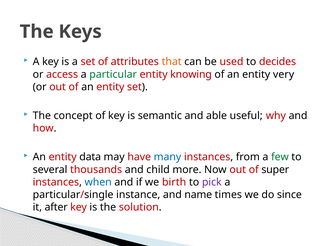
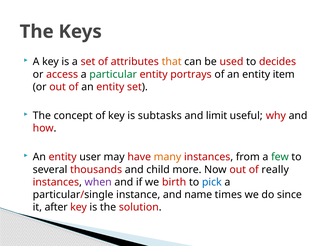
knowing: knowing -> portrays (191, 74)
very: very -> item (284, 74)
semantic: semantic -> subtasks (160, 116)
able: able -> limit (217, 116)
data: data -> user (90, 157)
many colour: blue -> orange (167, 157)
super: super -> really (275, 170)
when colour: blue -> purple (98, 182)
pick colour: purple -> blue (212, 182)
